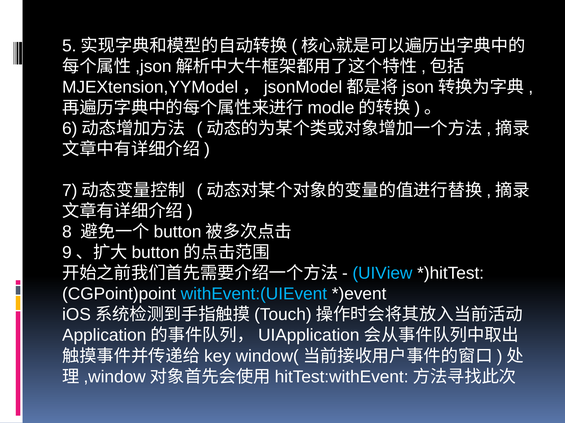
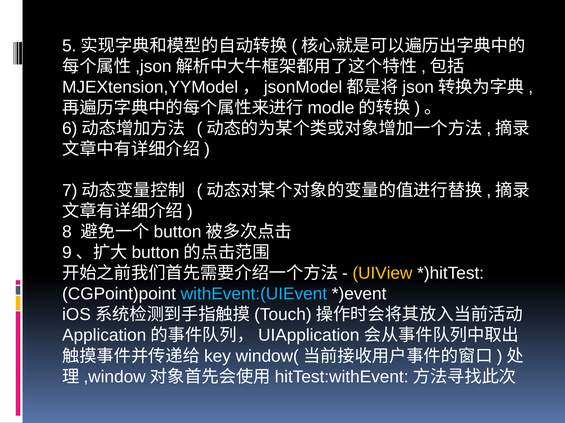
UIView colour: light blue -> yellow (382, 274)
